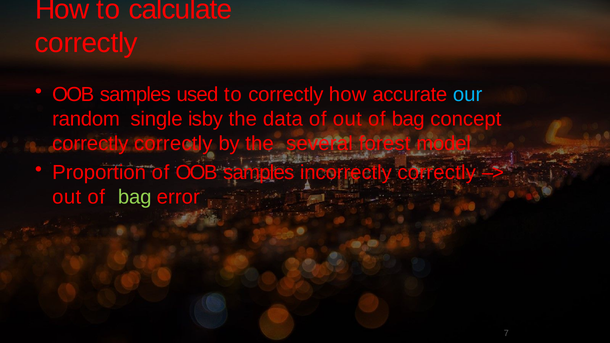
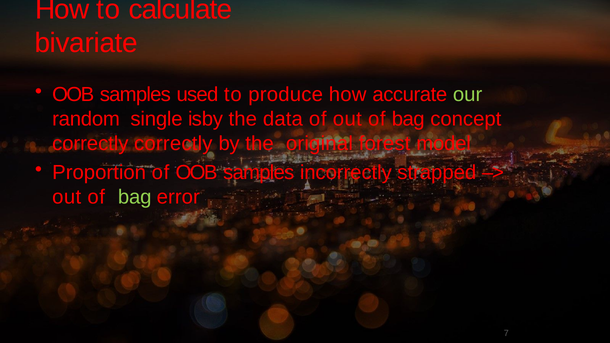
correctly: correctly -> bivariate (86, 43)
to correctly: correctly -> produce (286, 95)
our colour: light blue -> light green (468, 95)
several: several -> original (319, 144)
incorrectly correctly: correctly -> strapped (437, 173)
